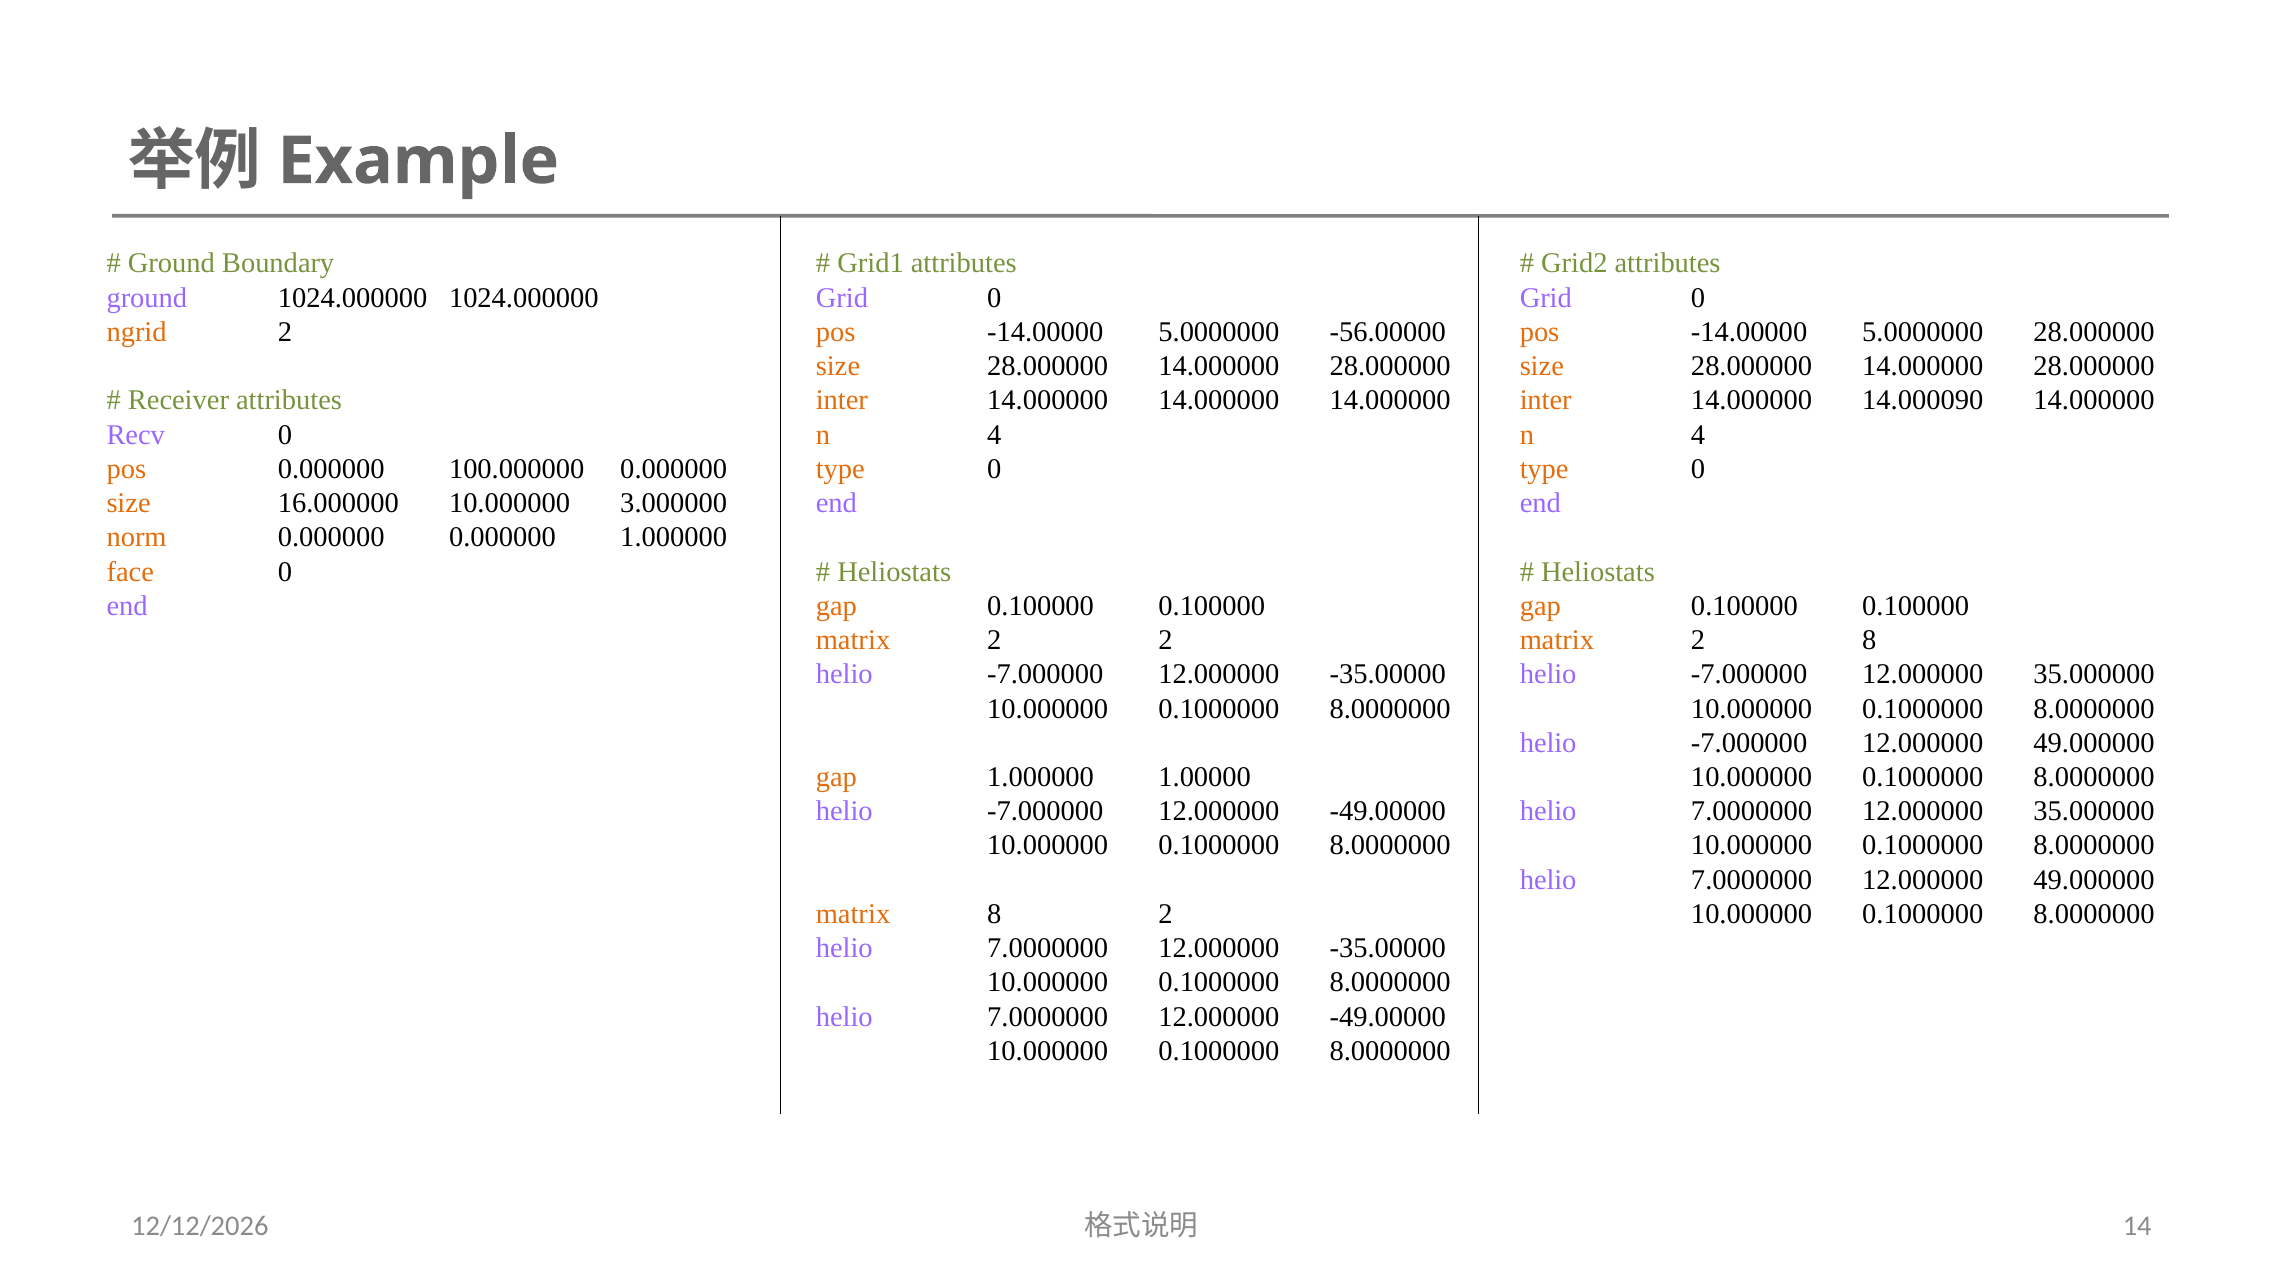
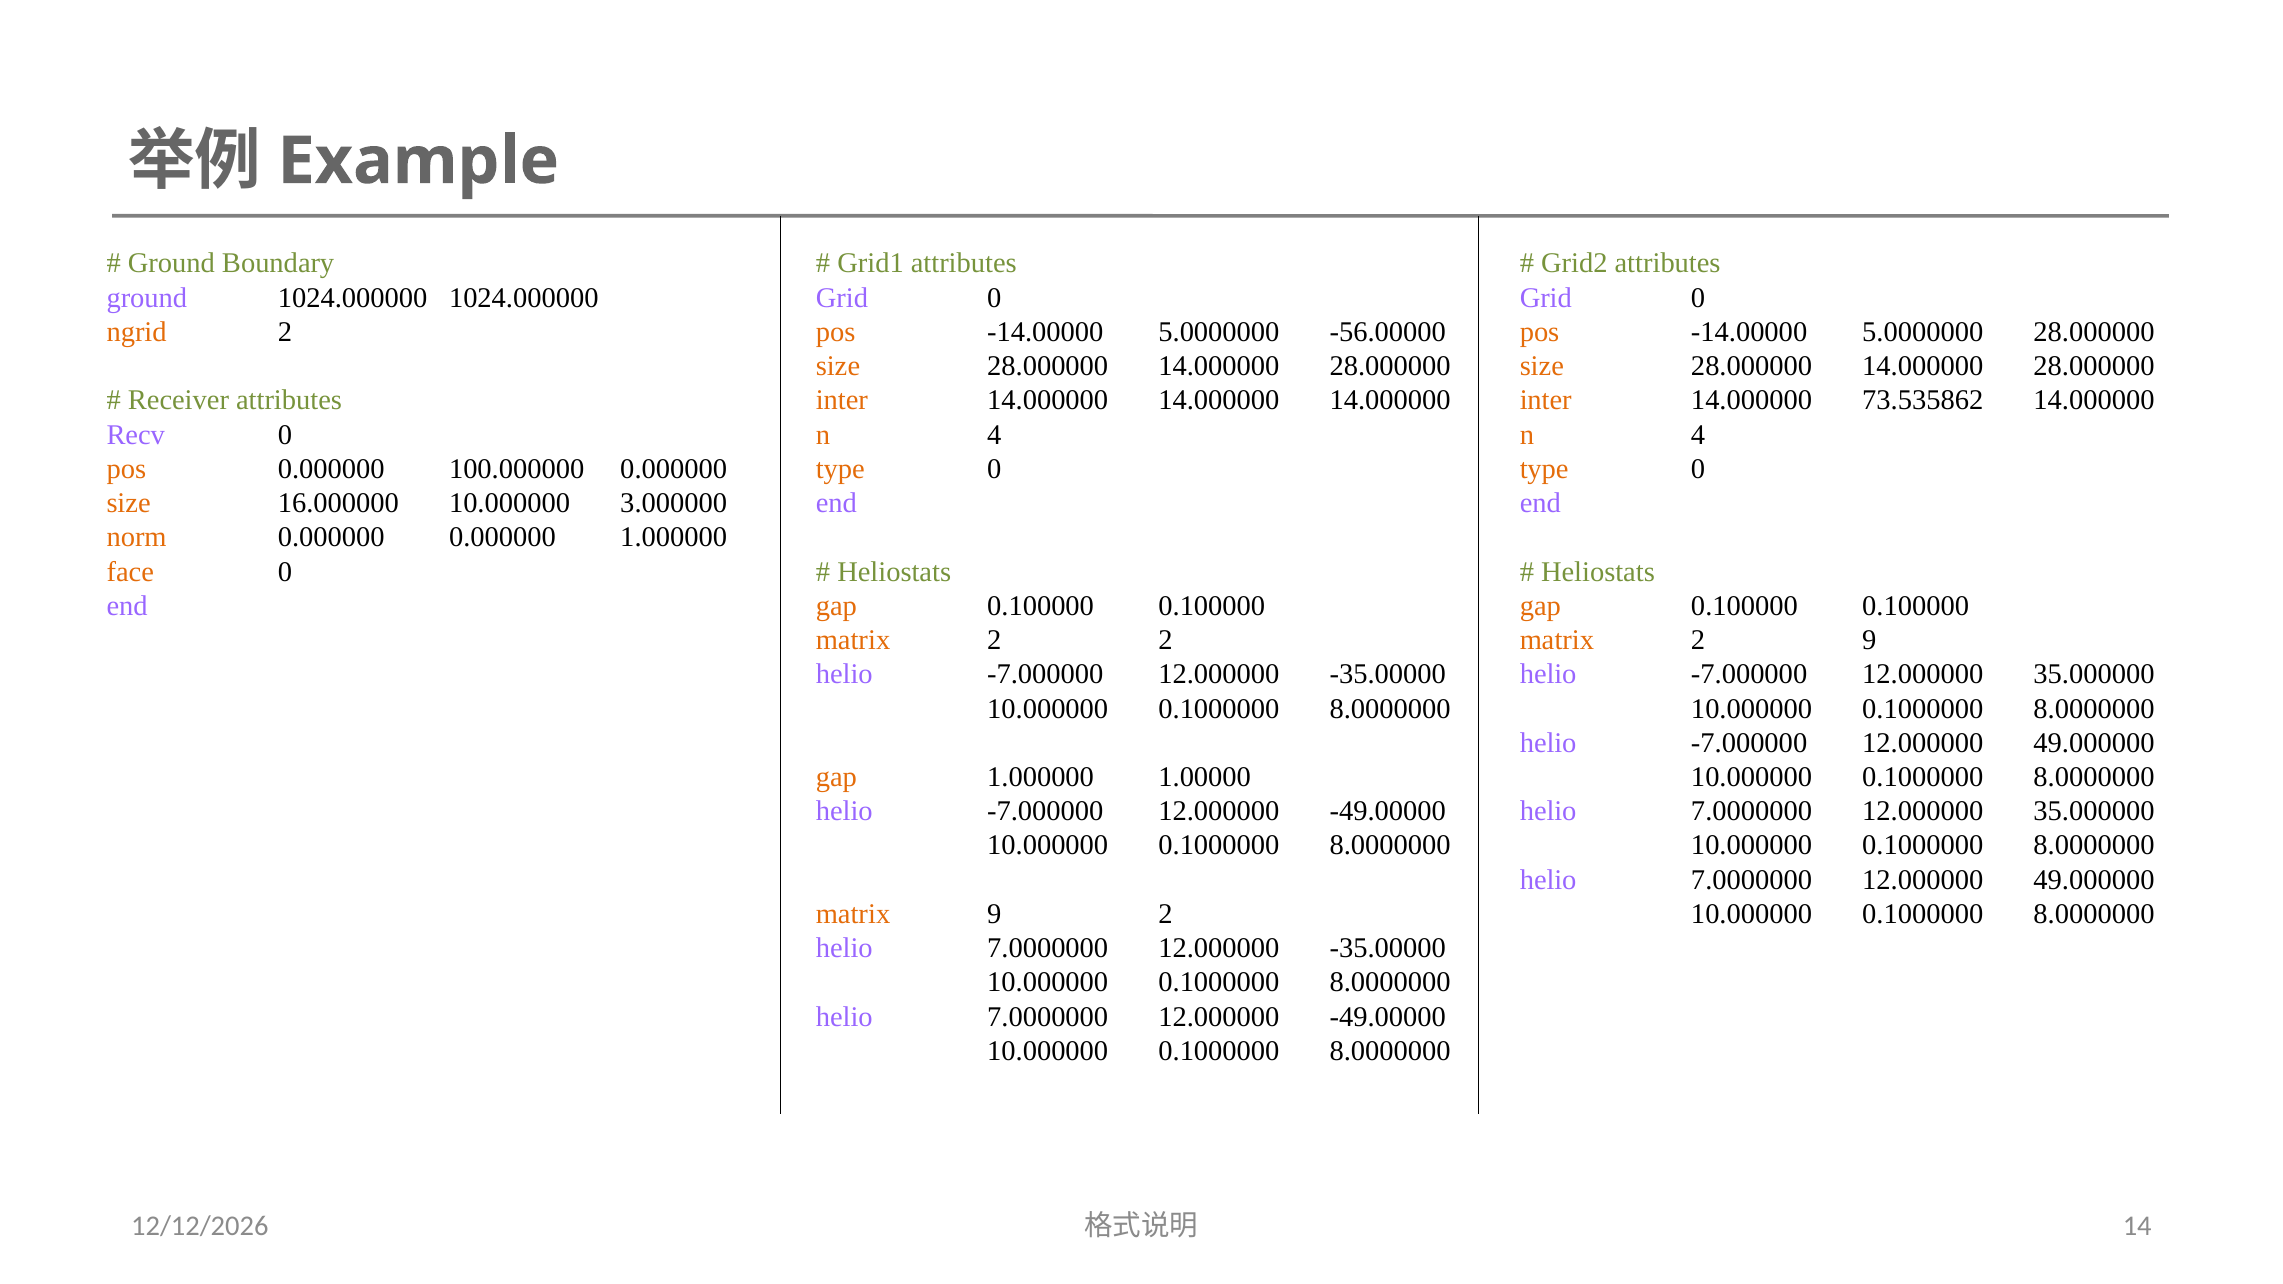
14.000090: 14.000090 -> 73.535862 (1923, 401)
2 8: 8 -> 9 (1869, 640)
matrix 8: 8 -> 9 (994, 914)
